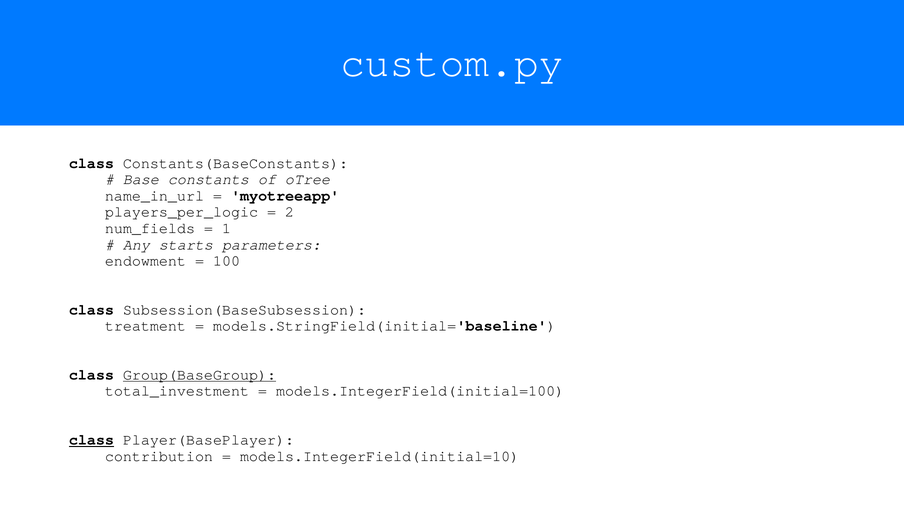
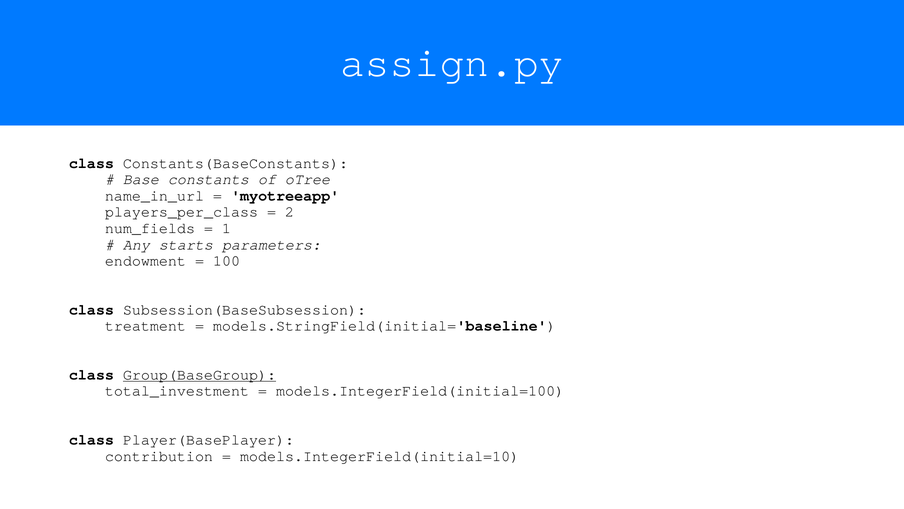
custom.py: custom.py -> assign.py (452, 62)
players_per_logic: players_per_logic -> players_per_class (182, 212)
class underline: present -> none (91, 439)
